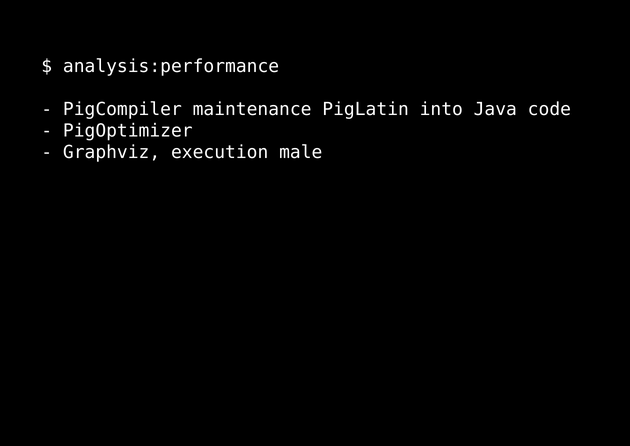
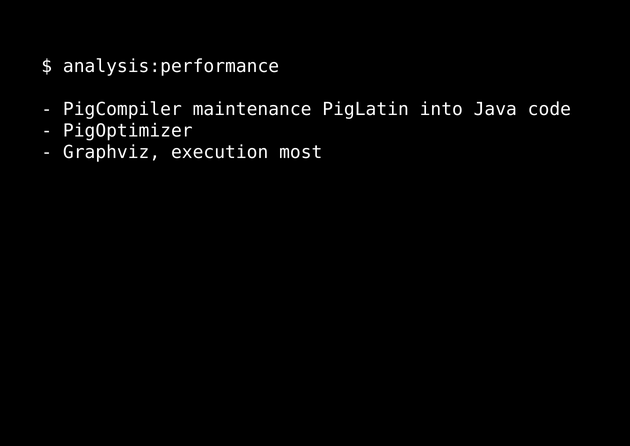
male: male -> most (301, 152)
